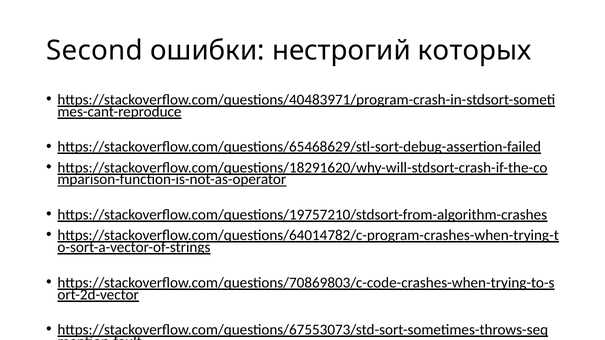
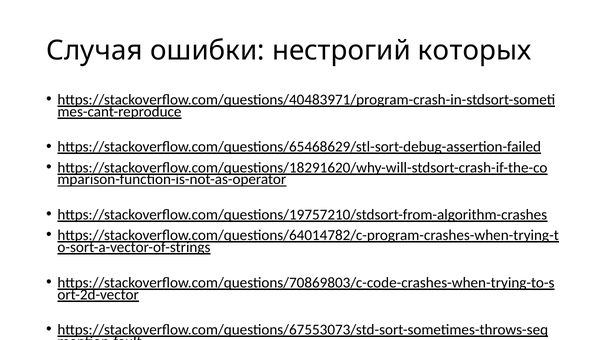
Second: Second -> Случая (95, 51)
